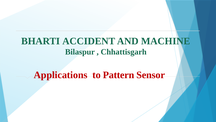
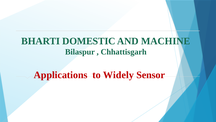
ACCIDENT: ACCIDENT -> DOMESTIC (89, 41)
Pattern: Pattern -> Widely (118, 75)
